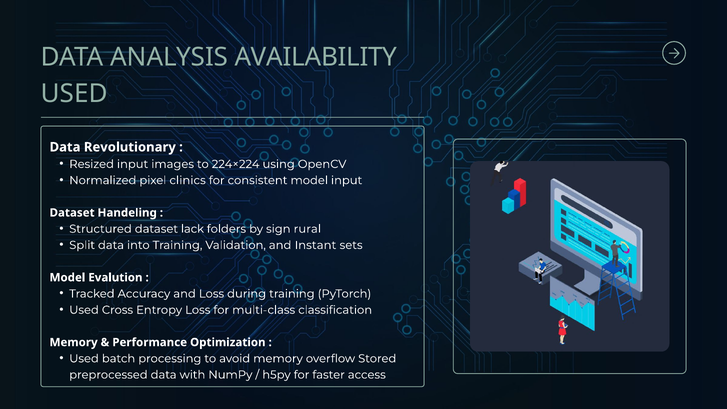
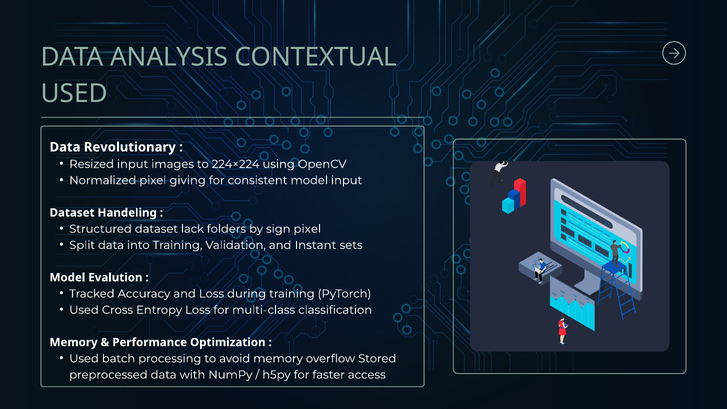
AVAILABILITY: AVAILABILITY -> CONTEXTUAL (316, 57)
clinics: clinics -> giving (188, 180)
sign rural: rural -> pixel (307, 229)
